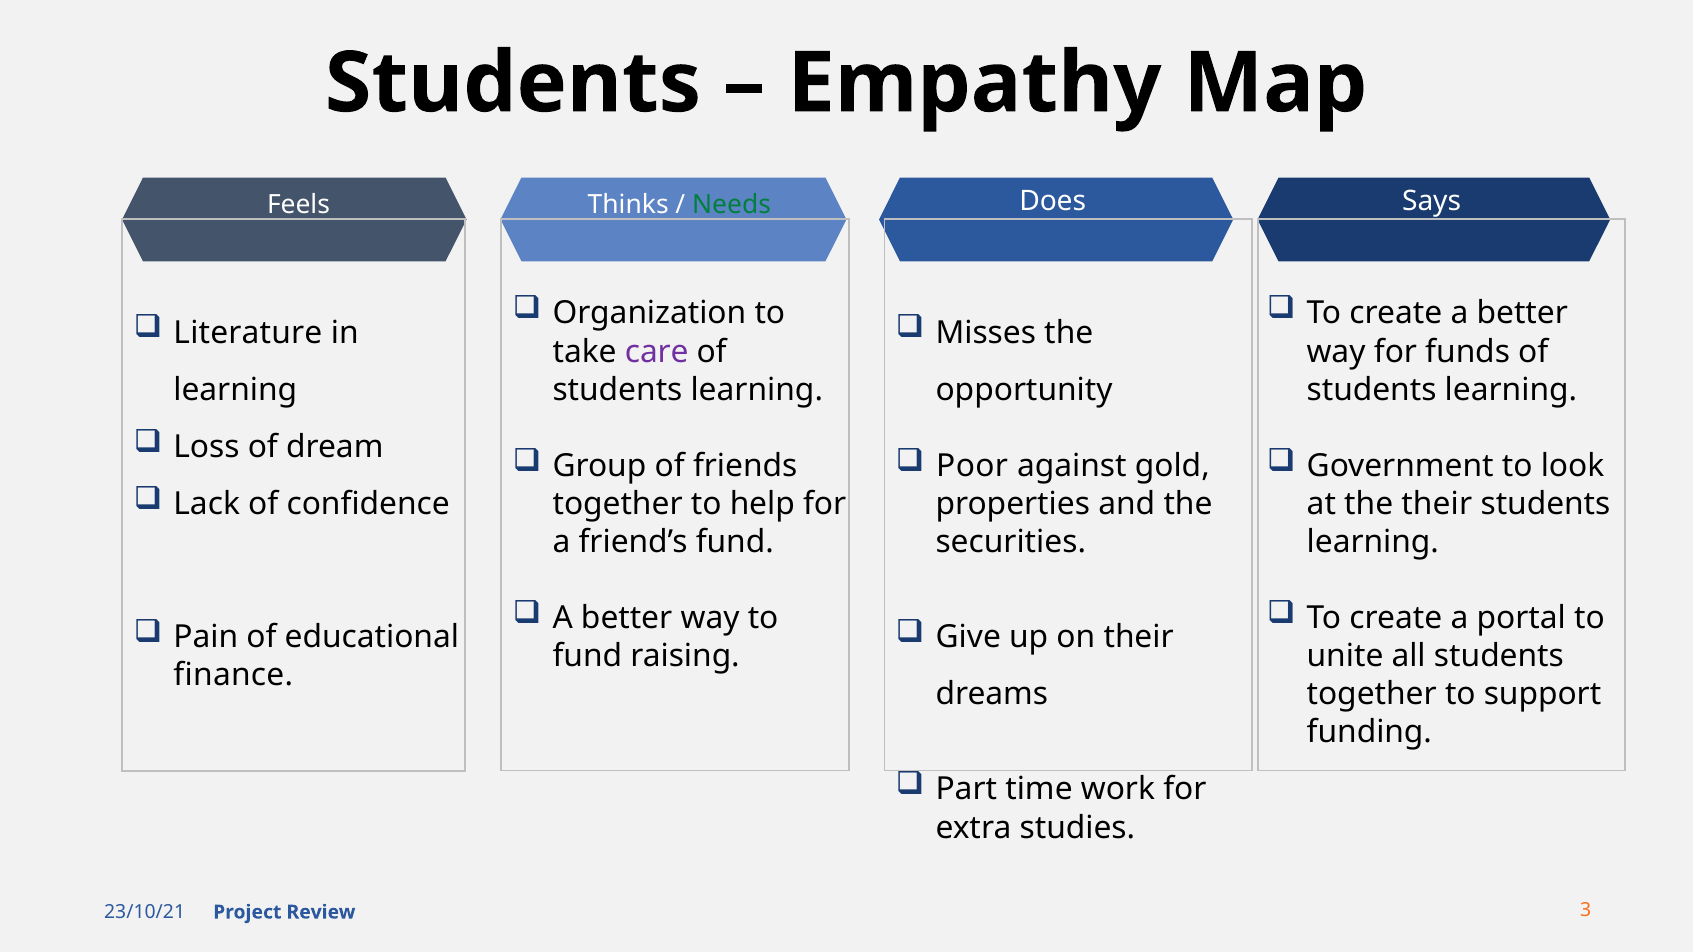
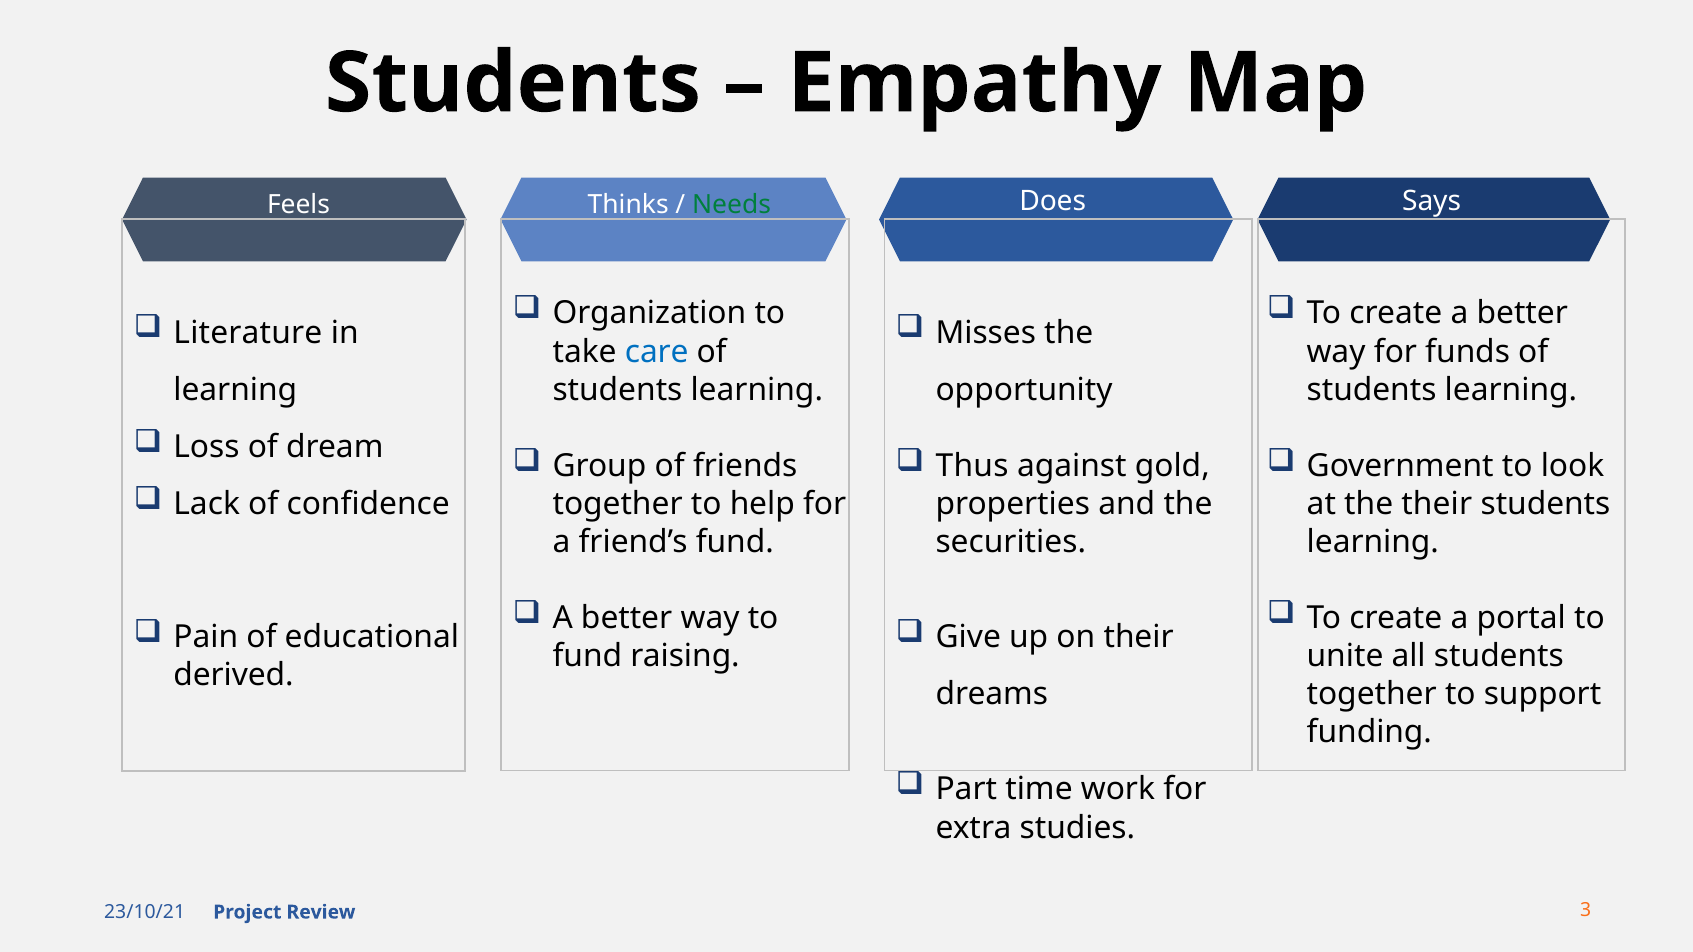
care colour: purple -> blue (657, 352)
Poor: Poor -> Thus (972, 466)
finance: finance -> derived (234, 675)
